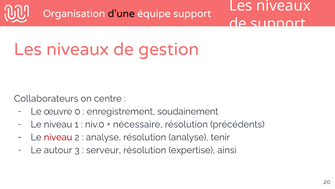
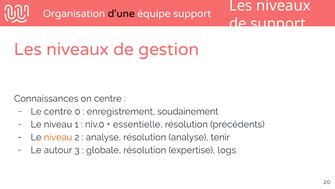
Collaborateurs: Collaborateurs -> Connaissances (46, 98)
Le œuvre: œuvre -> centre (58, 111)
nécessaire: nécessaire -> essentielle (138, 124)
niveau colour: red -> orange (58, 137)
serveur: serveur -> globale (104, 150)
ainsi: ainsi -> logs (227, 150)
